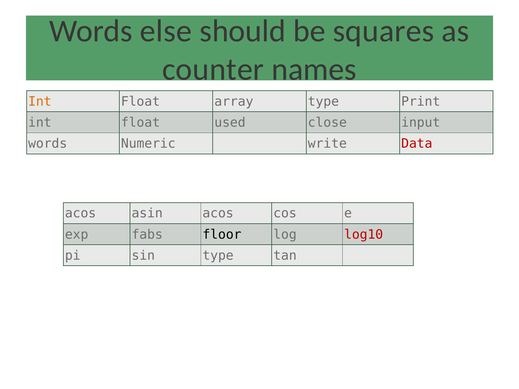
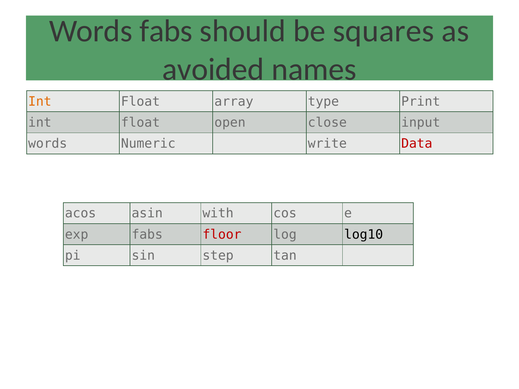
Words else: else -> fabs (166, 31)
counter: counter -> avoided (213, 69)
used: used -> open (230, 123)
asin acos: acos -> with (218, 214)
floor colour: black -> red (222, 235)
log10 colour: red -> black (364, 235)
sin type: type -> step (218, 256)
